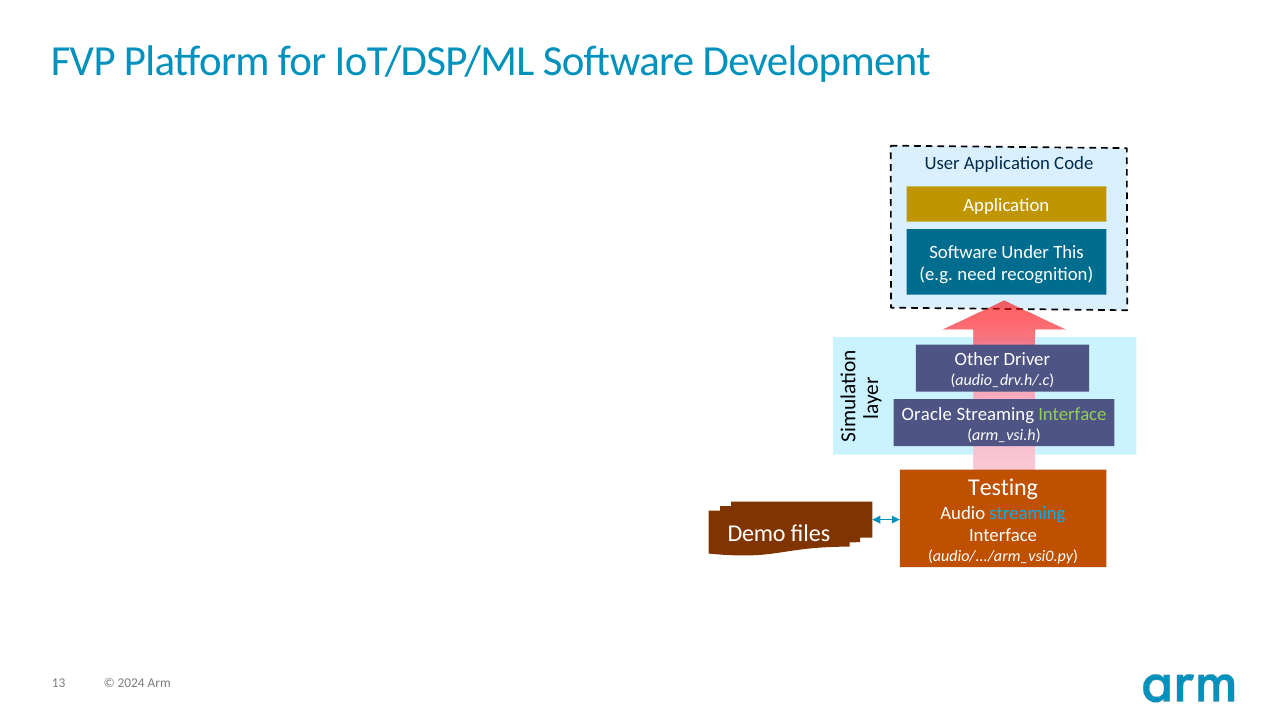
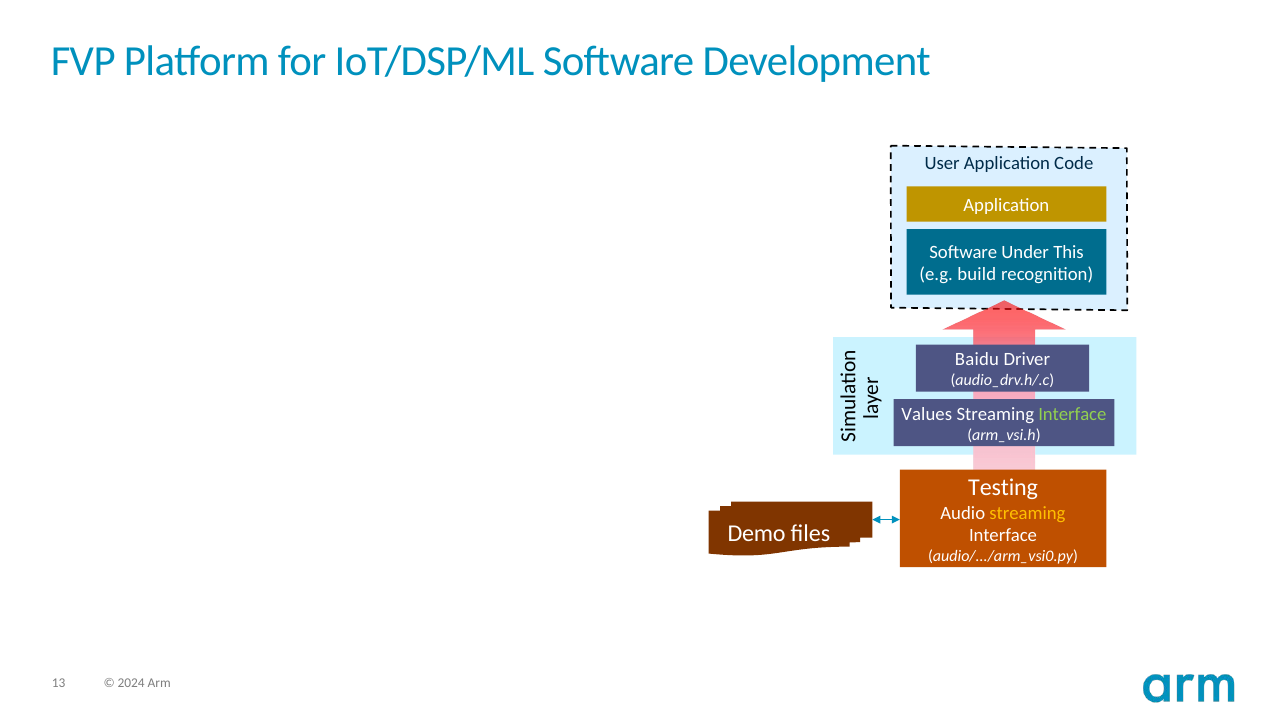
need: need -> build (977, 274)
Other: Other -> Baidu (977, 360)
Oracle: Oracle -> Values (927, 414)
streaming colour: light blue -> yellow (1027, 513)
